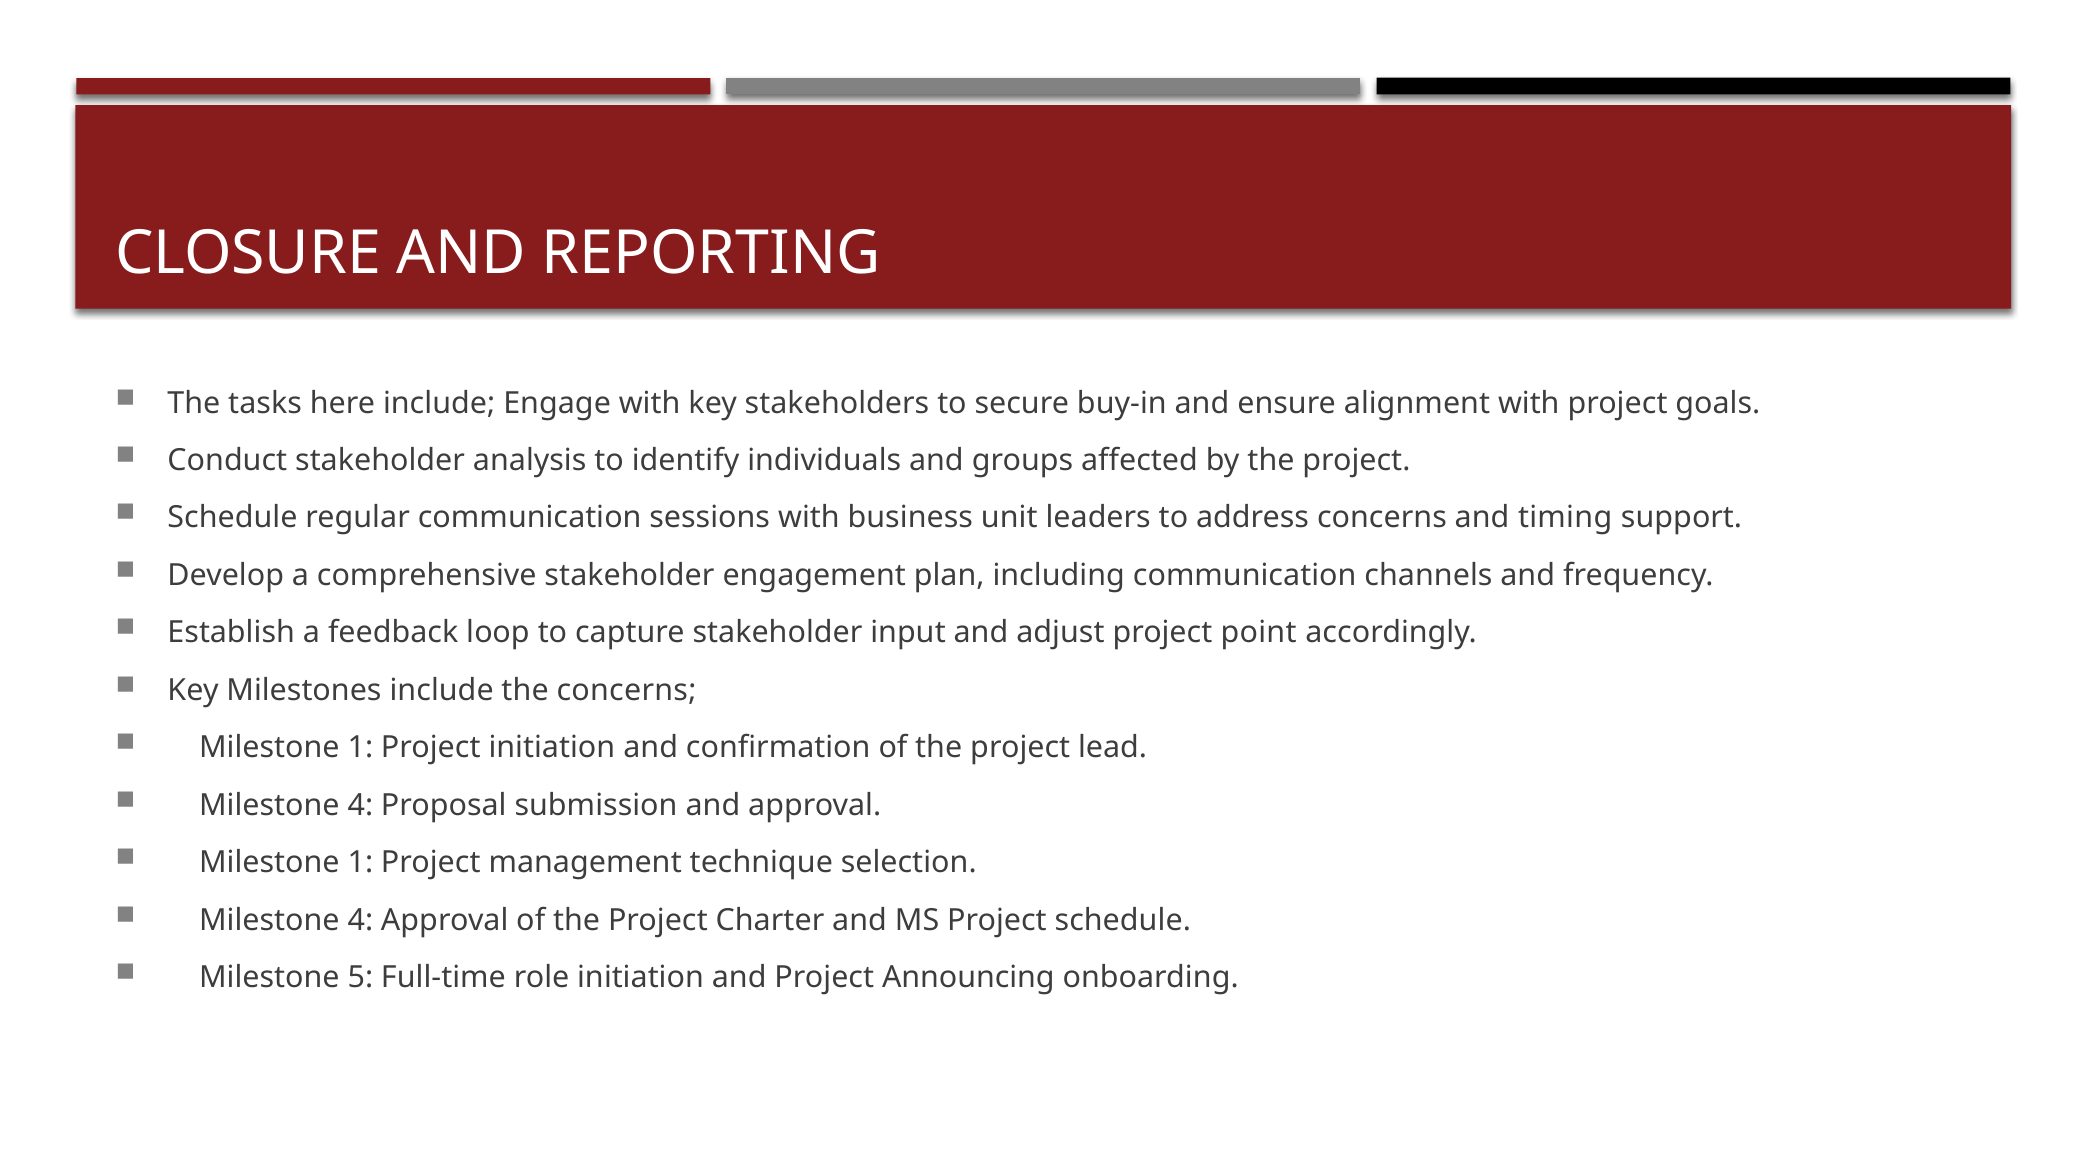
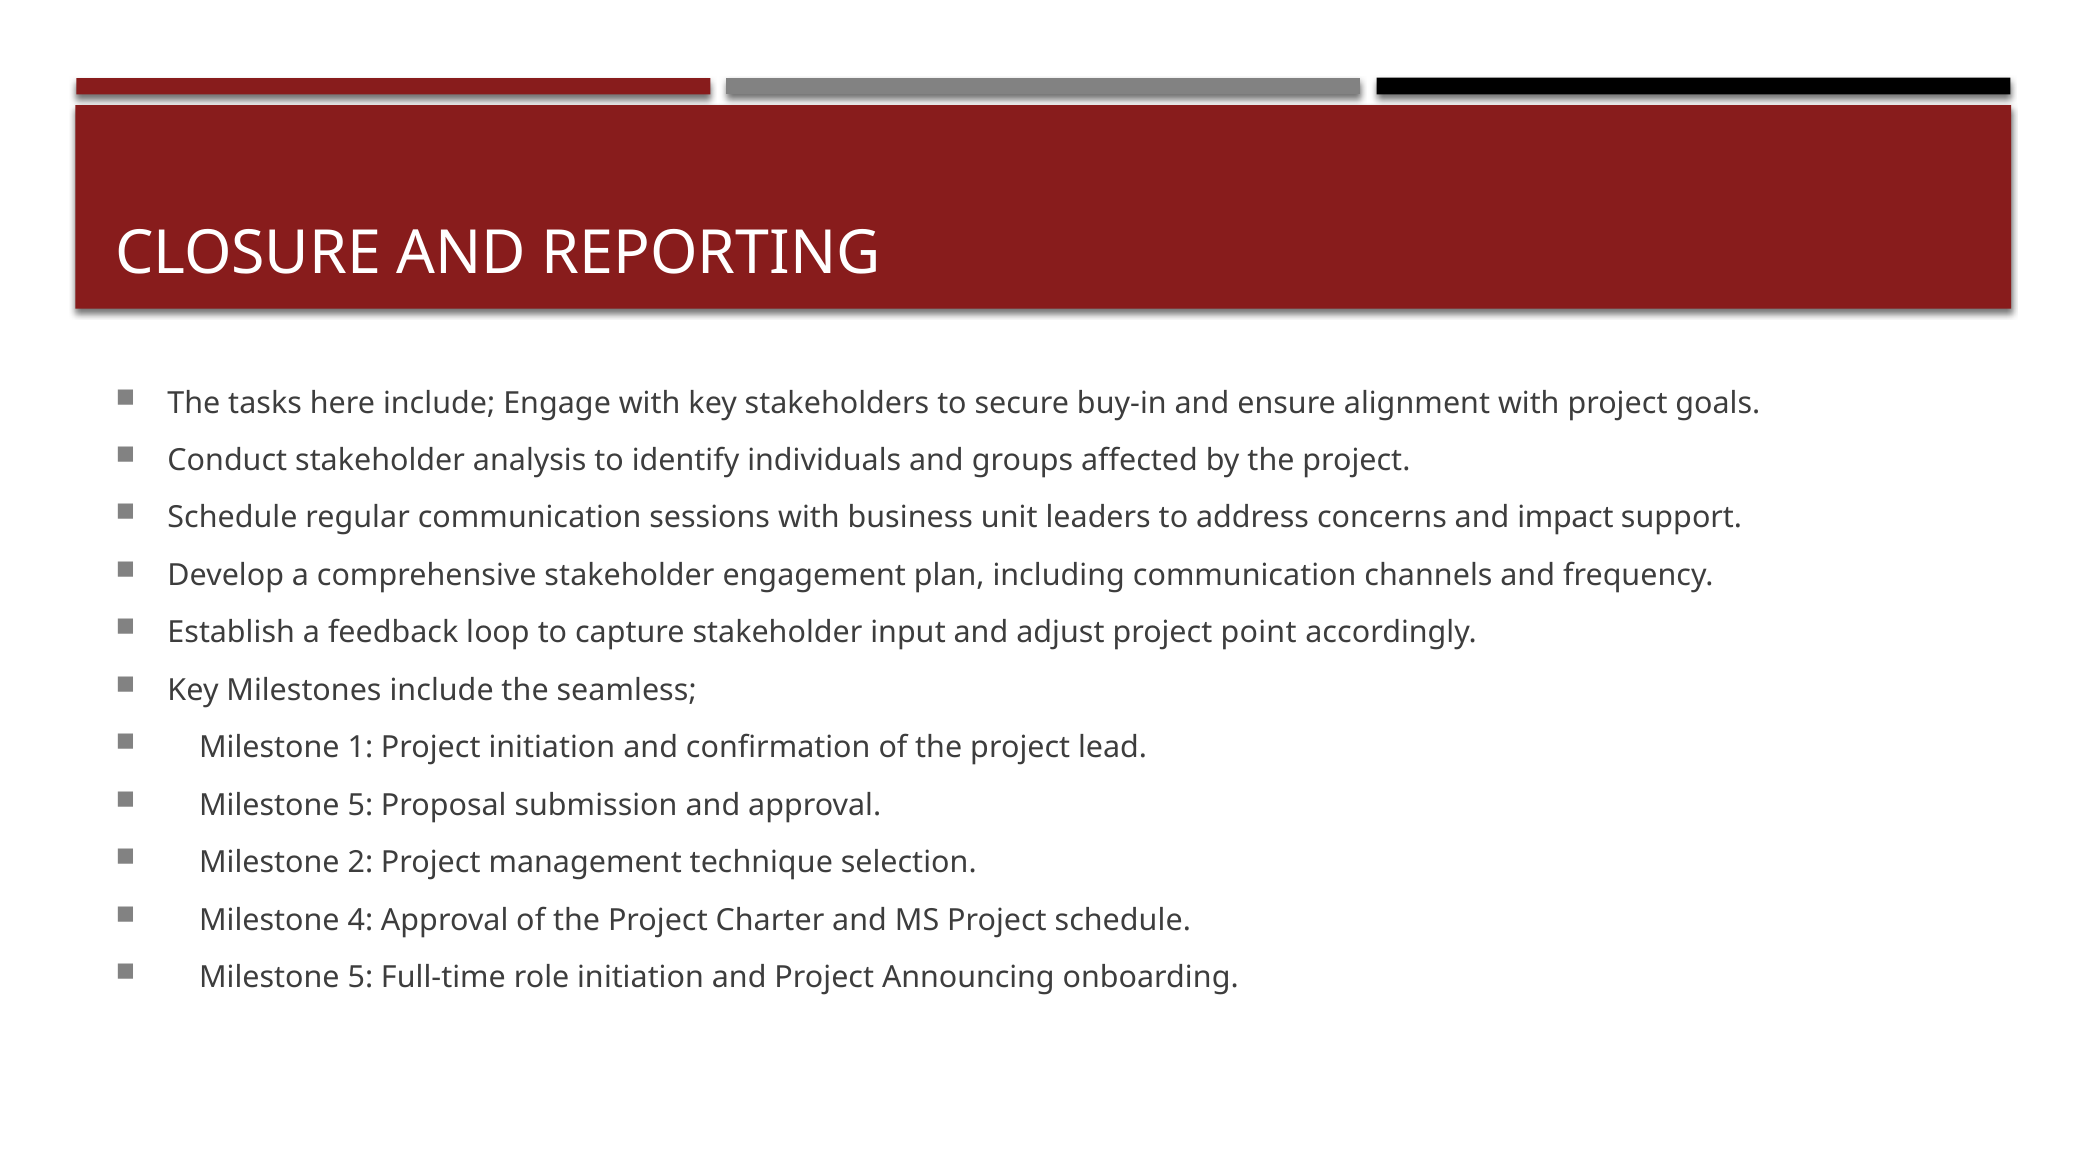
timing: timing -> impact (1565, 518)
the concerns: concerns -> seamless (627, 690)
4: 4 -> 5 (360, 805)
1: 1 -> 2 (360, 862)
